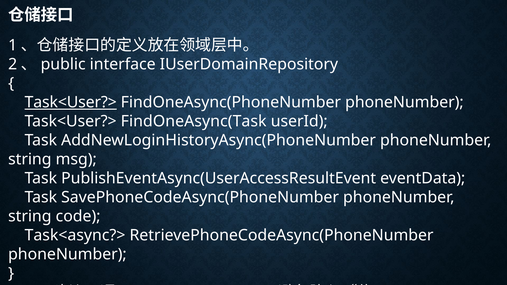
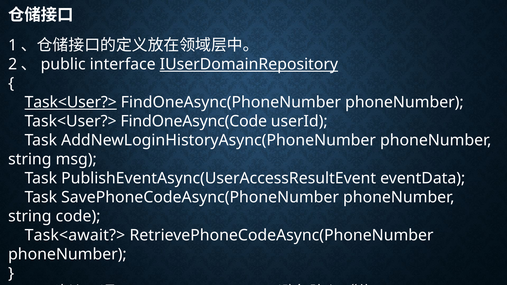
IUserDomainRepository underline: none -> present (249, 64)
FindOneAsync(Task: FindOneAsync(Task -> FindOneAsync(Code (194, 121)
Task<async?>: Task<async?> -> Task<await?> (75, 236)
